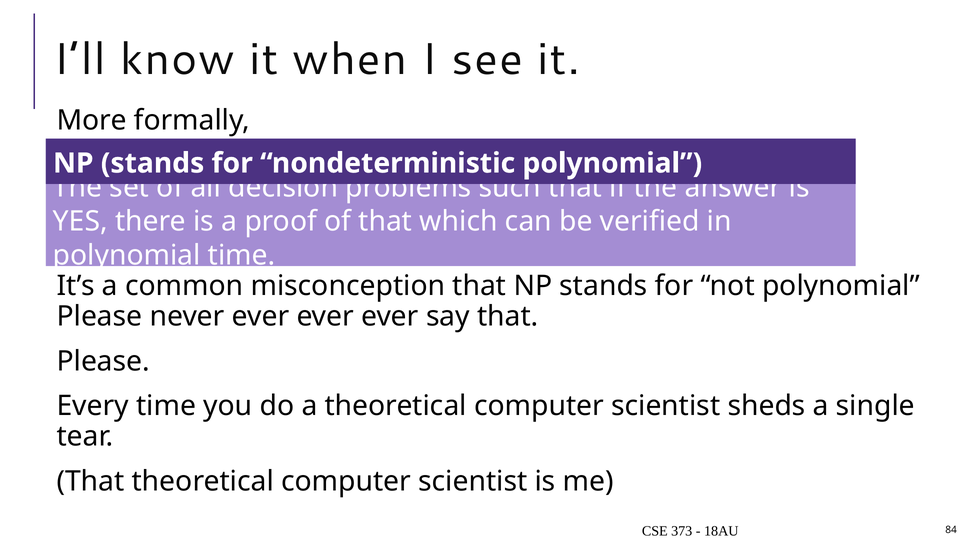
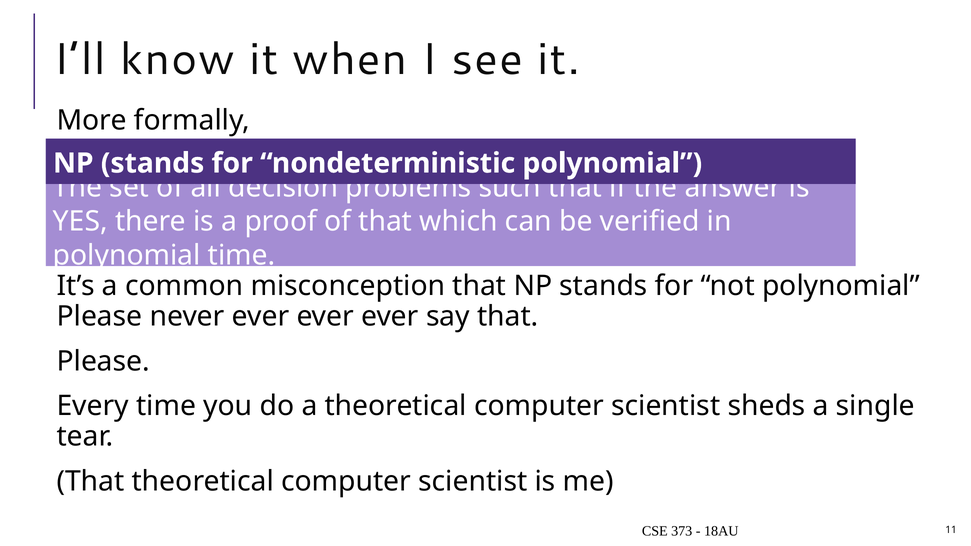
84: 84 -> 11 (951, 530)
